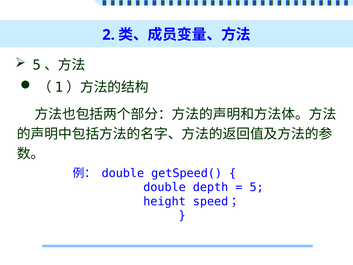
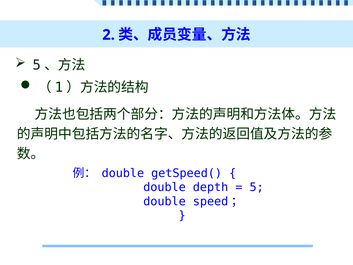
height: height -> double (165, 201)
